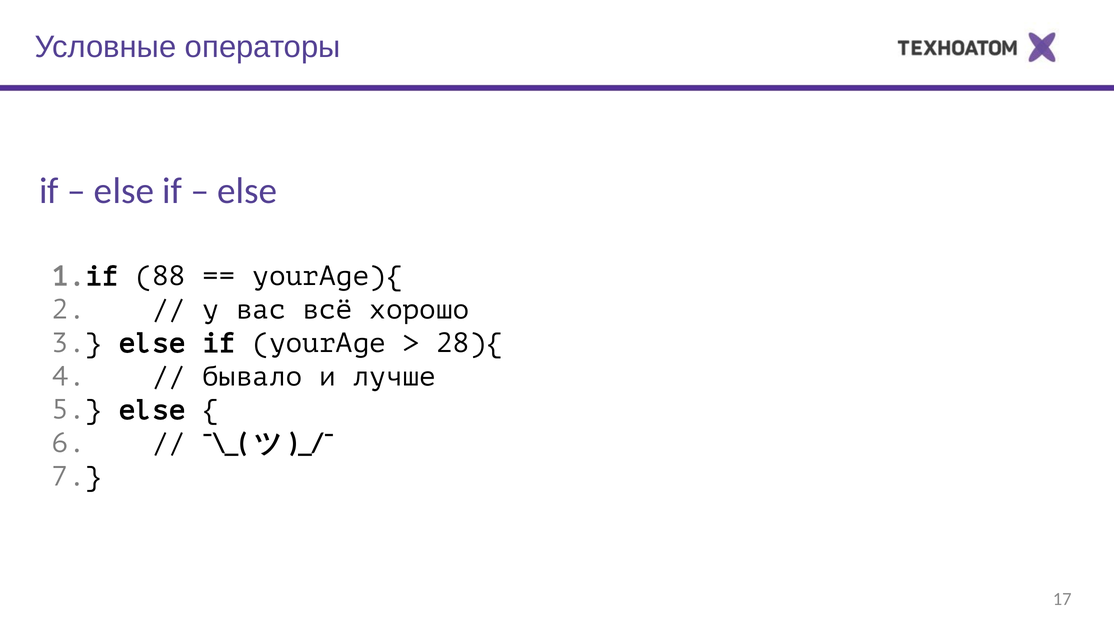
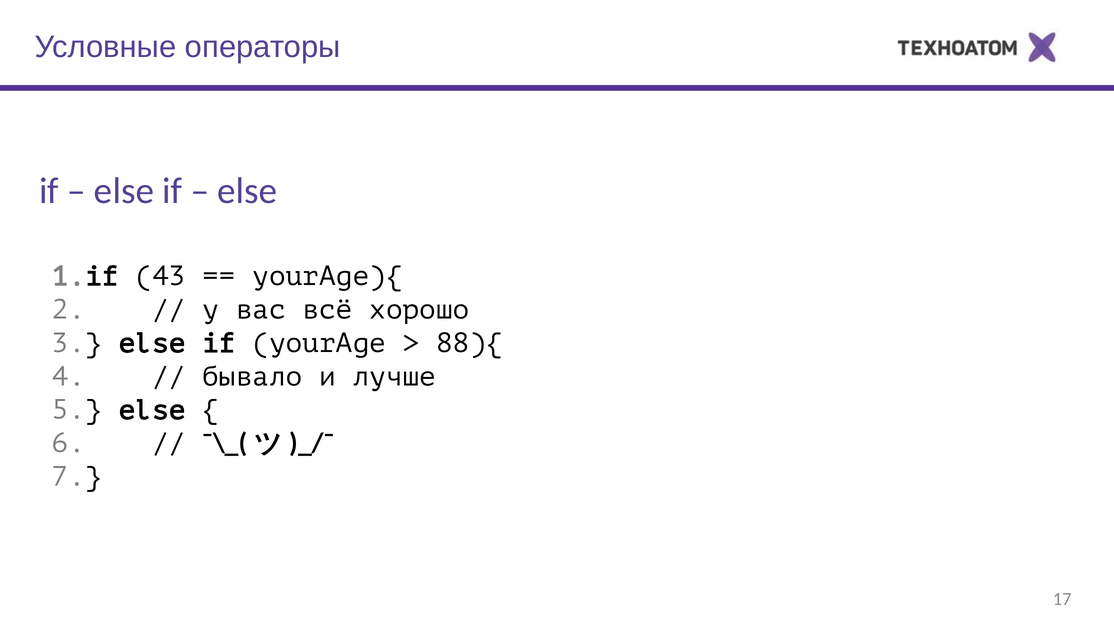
88: 88 -> 43 (160, 276)
28){: 28){ -> 88){ (470, 343)
